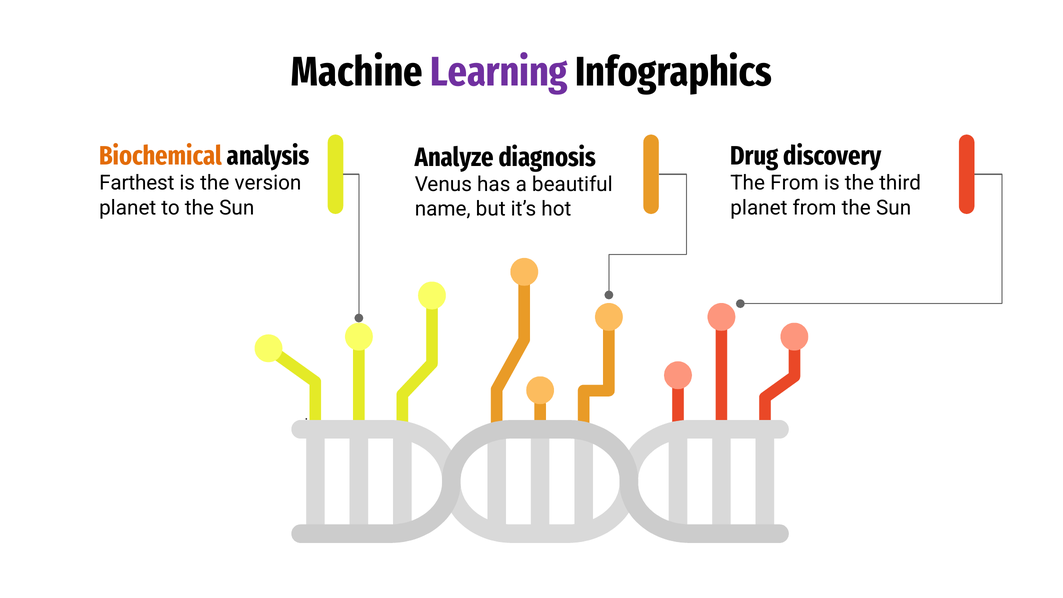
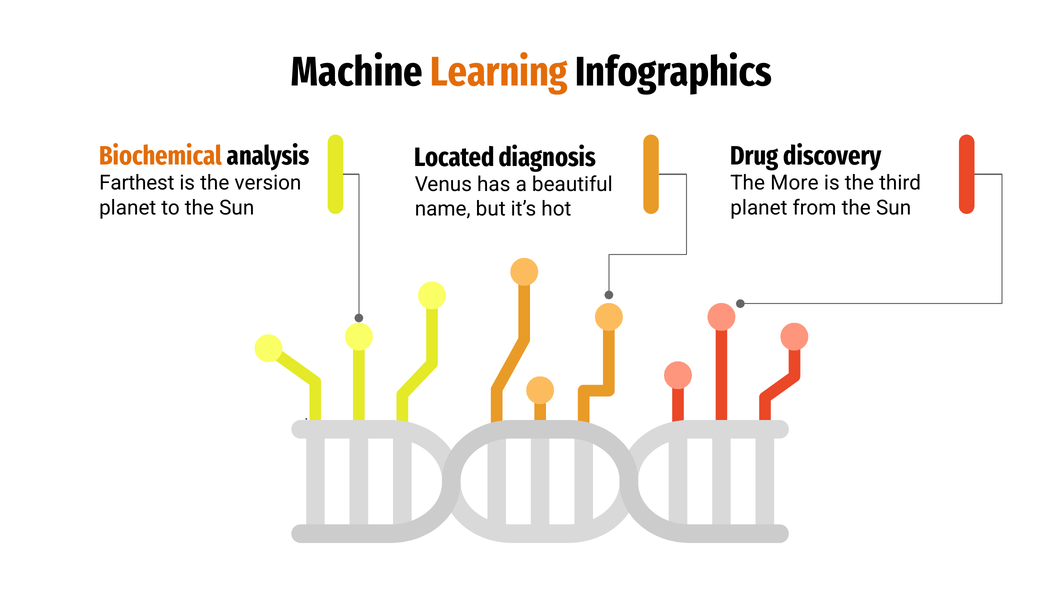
Learning colour: purple -> orange (499, 72)
Analyze: Analyze -> Located (454, 157)
The From: From -> More (794, 183)
